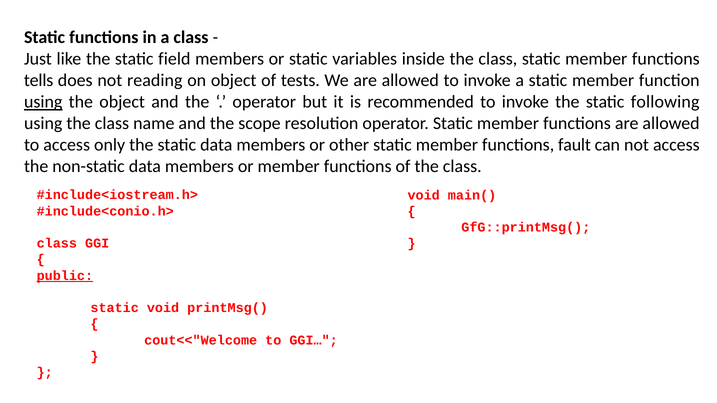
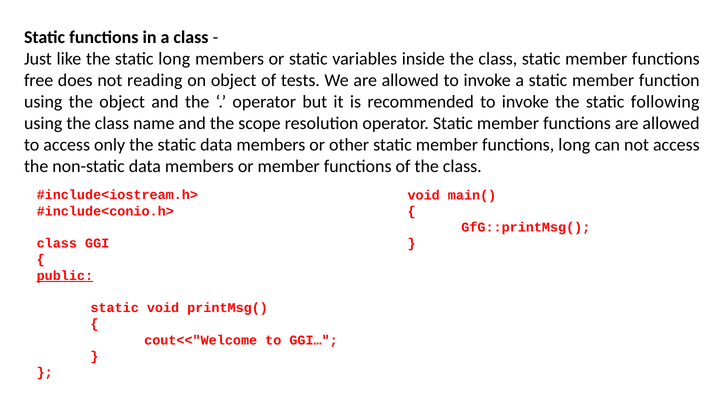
static field: field -> long (174, 59)
tells: tells -> free (39, 81)
using underline: present -> none (43, 102)
functions fault: fault -> long (574, 145)
